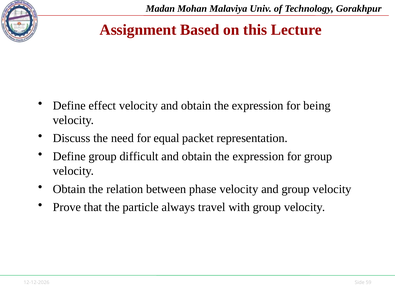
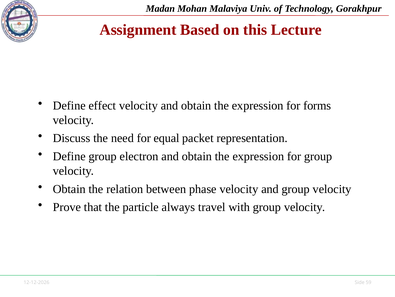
being: being -> forms (317, 105)
difficult: difficult -> electron (139, 156)
